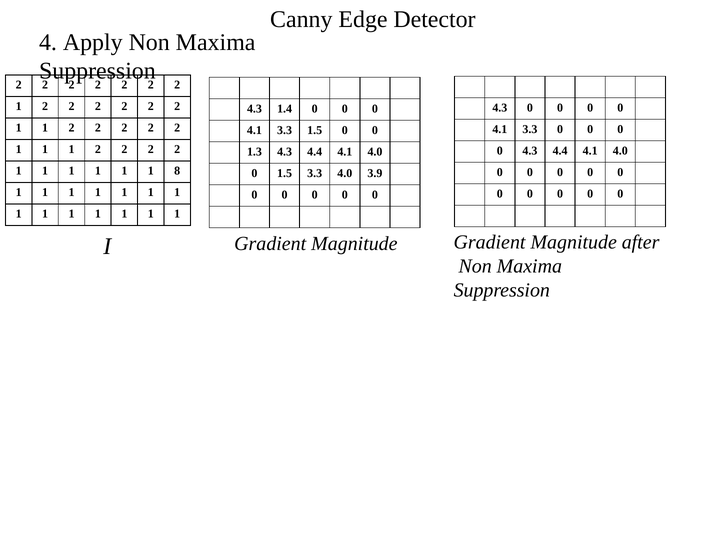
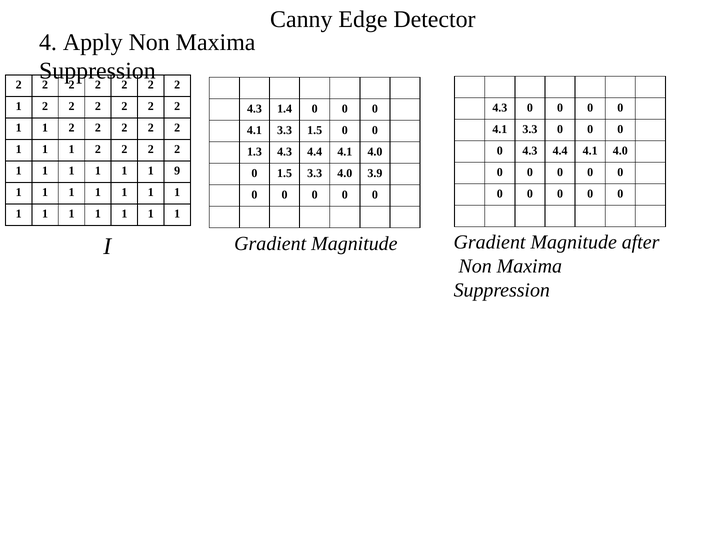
8: 8 -> 9 (177, 171)
